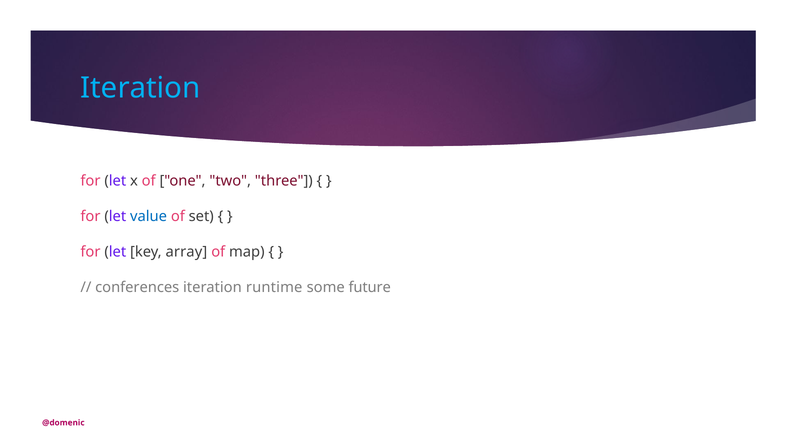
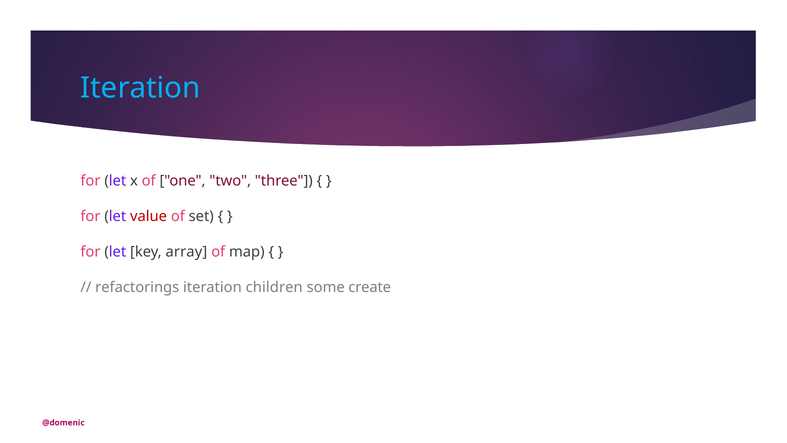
value colour: blue -> red (149, 216)
conferences: conferences -> refactorings (137, 287)
runtime: runtime -> children (274, 287)
future: future -> create (370, 287)
